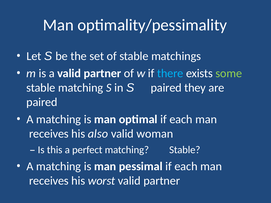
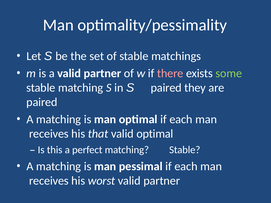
there colour: light blue -> pink (170, 73)
also: also -> that (98, 134)
valid woman: woman -> optimal (155, 134)
